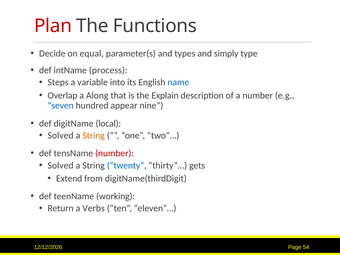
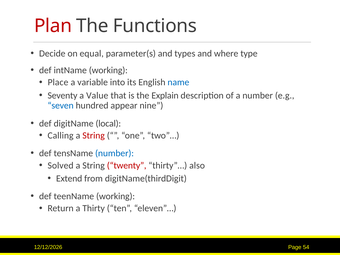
simply: simply -> where (226, 53)
intName process: process -> working (108, 70)
Steps: Steps -> Place (58, 82)
Overlap: Overlap -> Seventy (62, 95)
Along: Along -> Value (97, 95)
Solved: Solved -> Calling (61, 136)
String colour: orange -> red (94, 136)
number colour: red -> blue (115, 153)
twenty colour: blue -> red (127, 165)
gets: gets -> also (197, 165)
Verbs: Verbs -> Thirty (94, 208)
